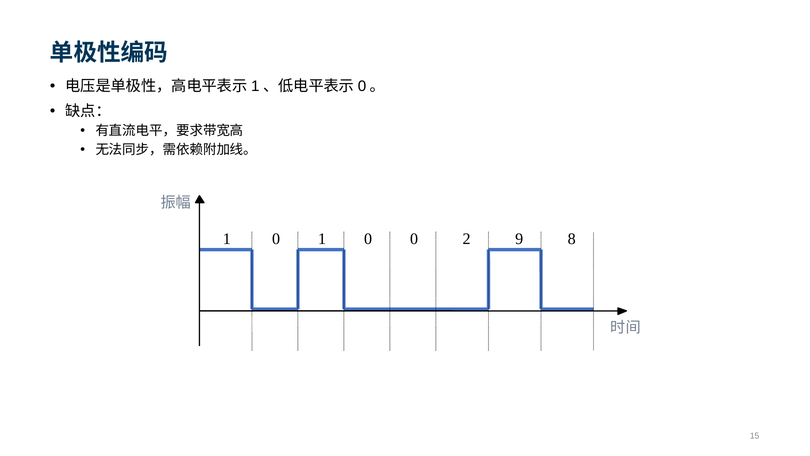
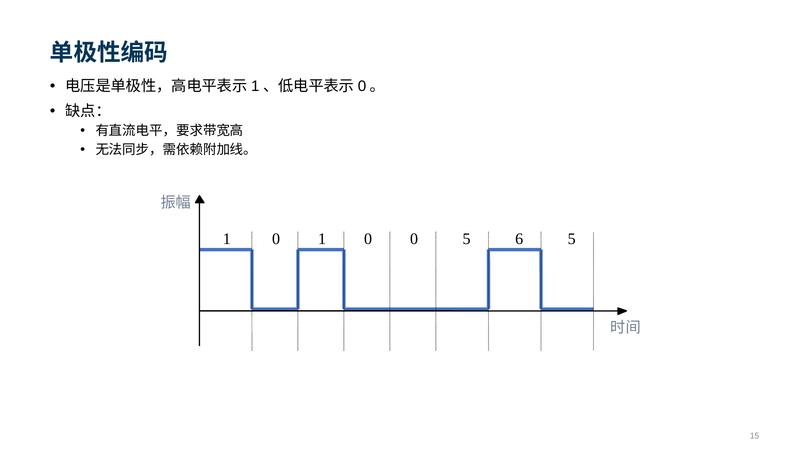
0 0 2: 2 -> 5 (467, 239)
9: 9 -> 6 (519, 239)
8: 8 -> 5 (572, 239)
